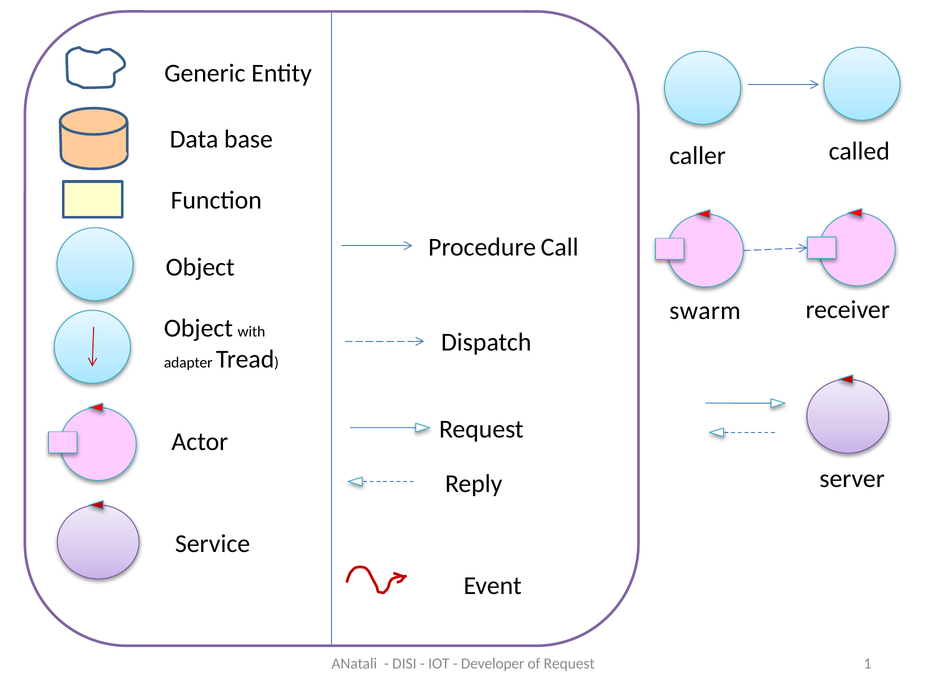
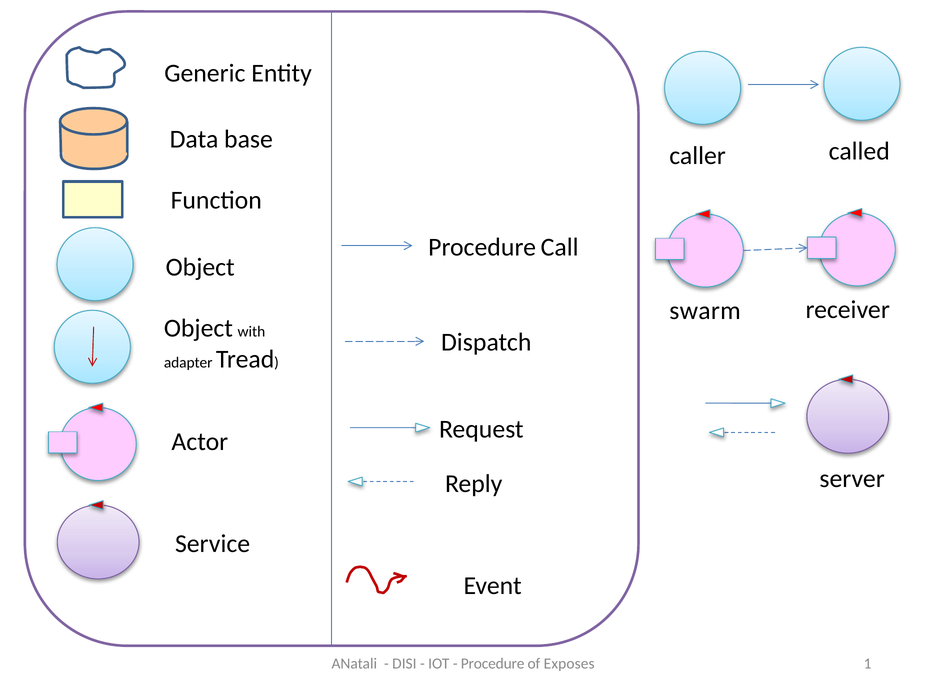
Developer: Developer -> Procedure (493, 664)
of Request: Request -> Exposes (569, 664)
